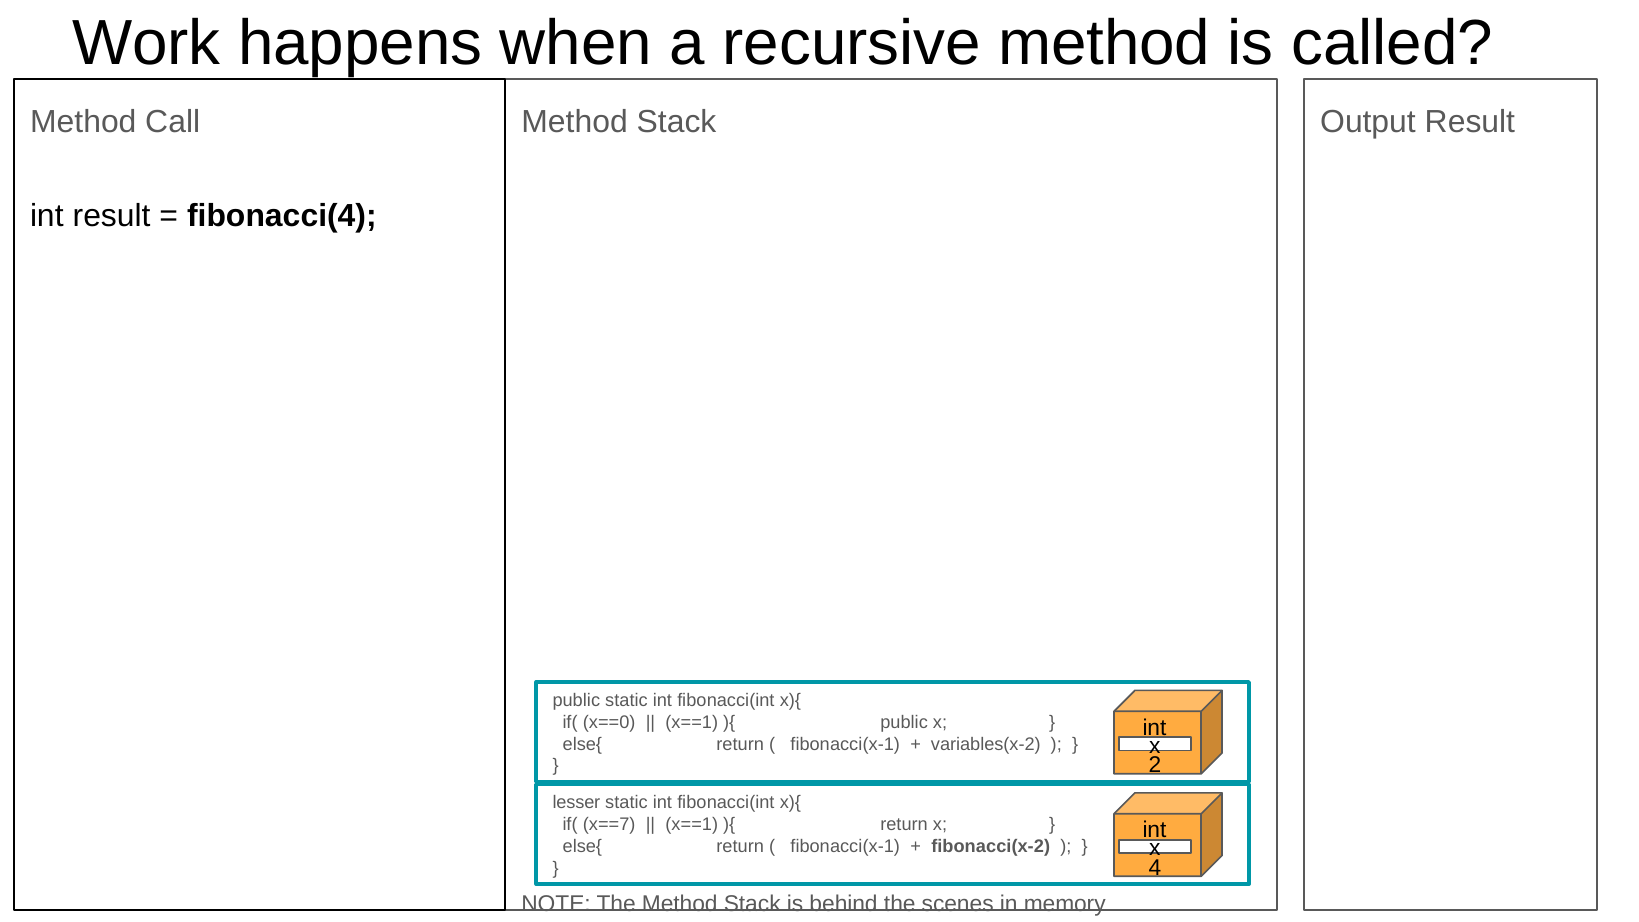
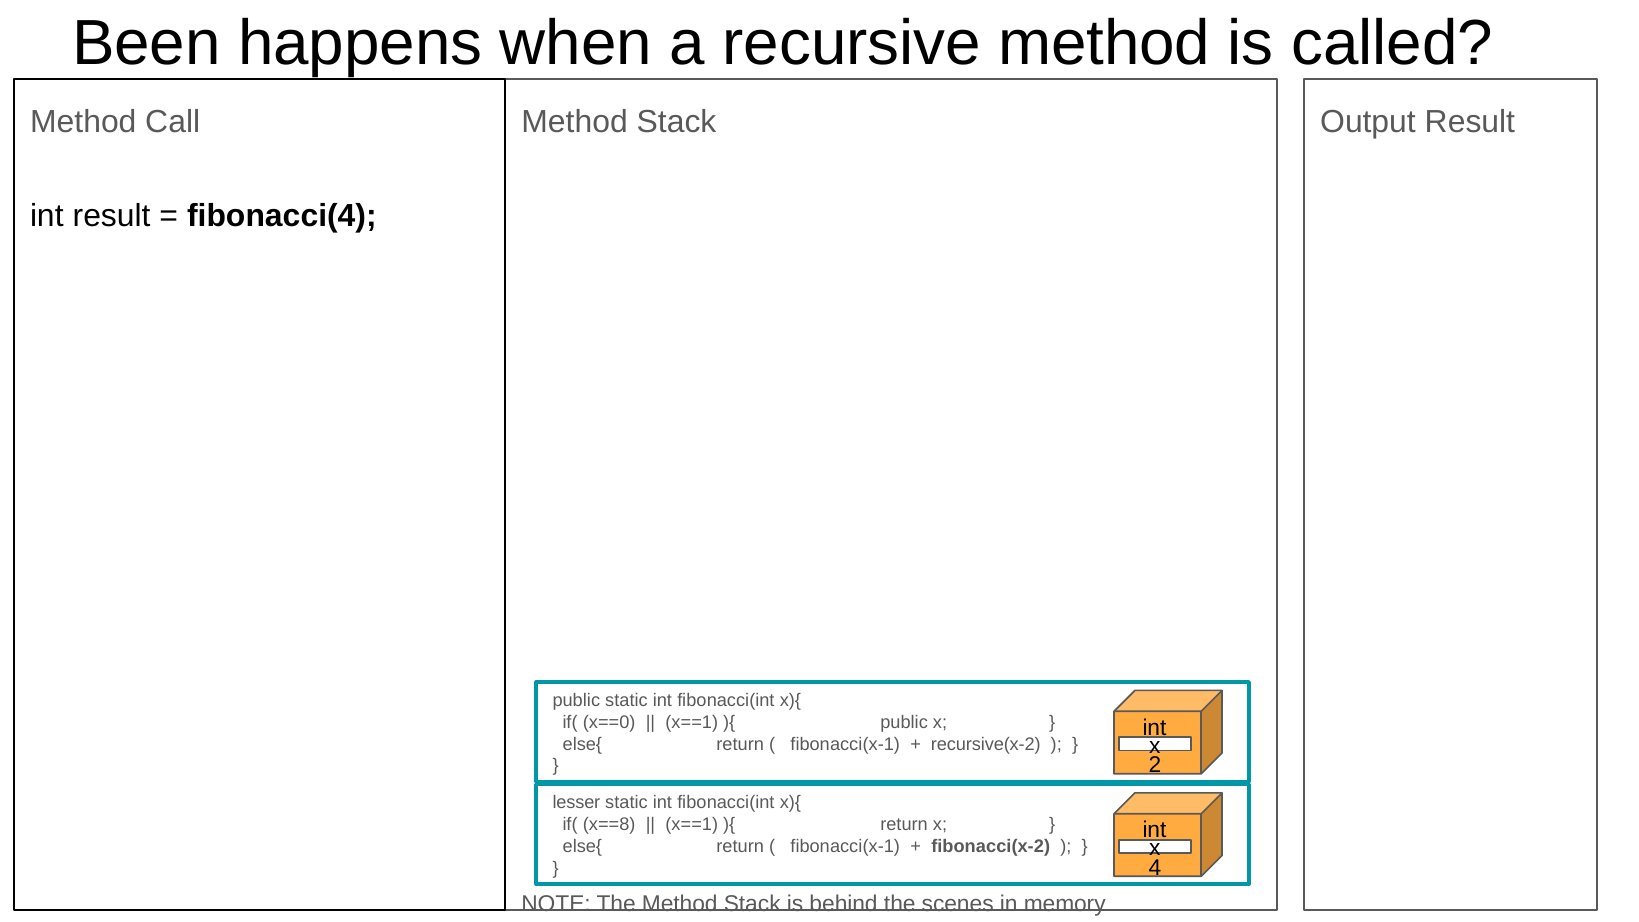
Work: Work -> Been (147, 44)
variables(x-2: variables(x-2 -> recursive(x-2 (986, 744)
x==7: x==7 -> x==8 (609, 825)
